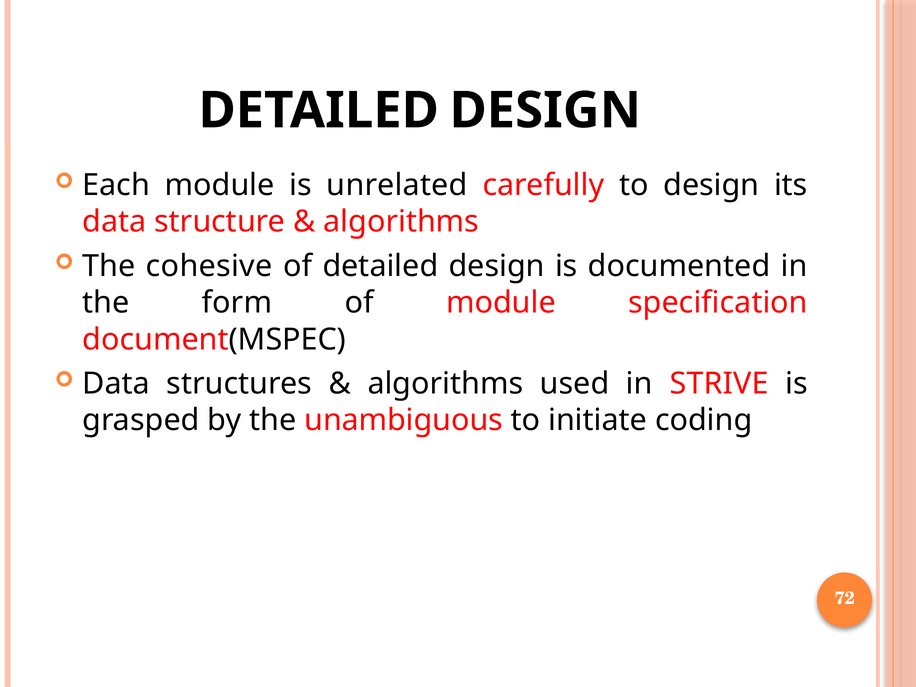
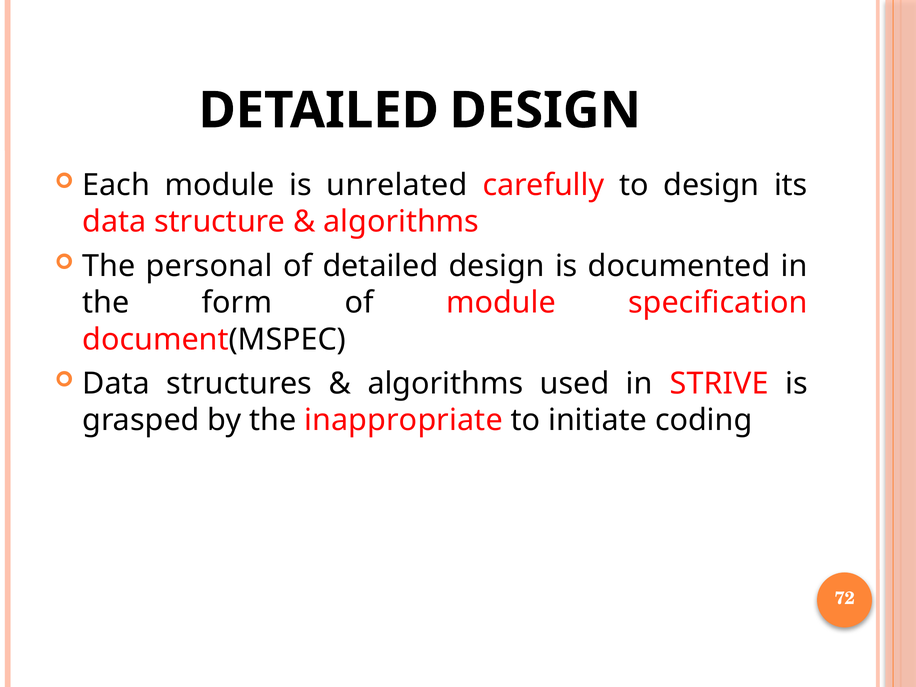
cohesive: cohesive -> personal (209, 266)
unambiguous: unambiguous -> inappropriate (404, 420)
